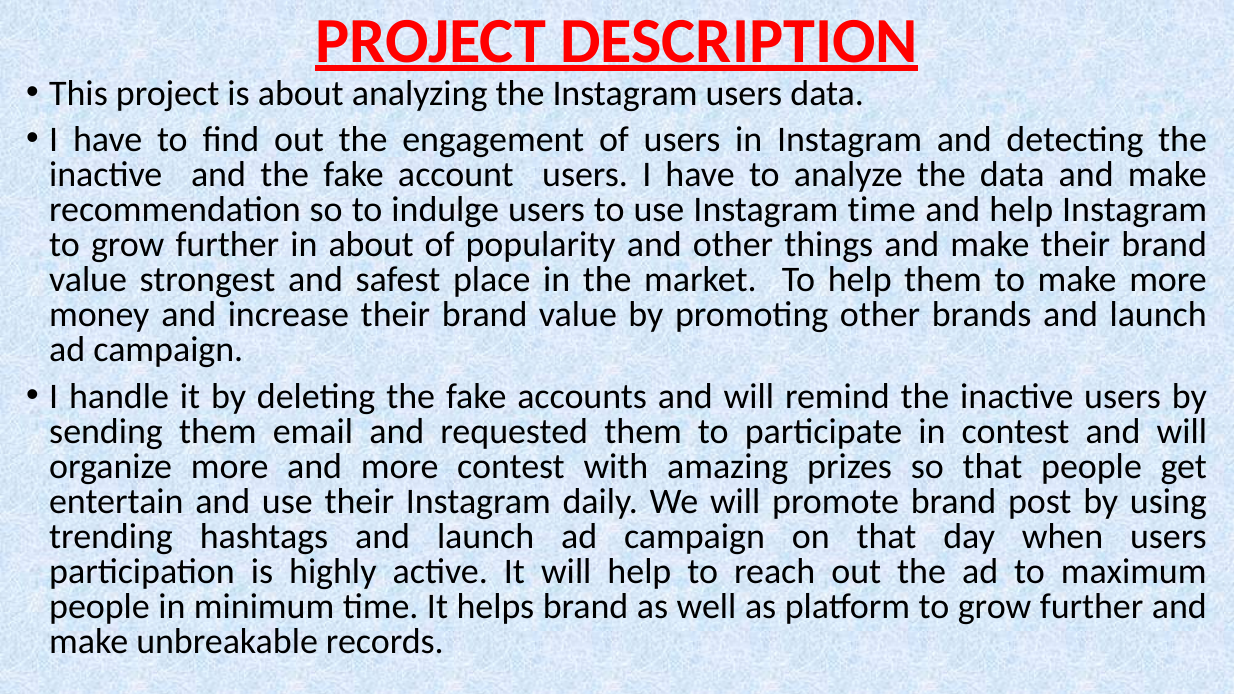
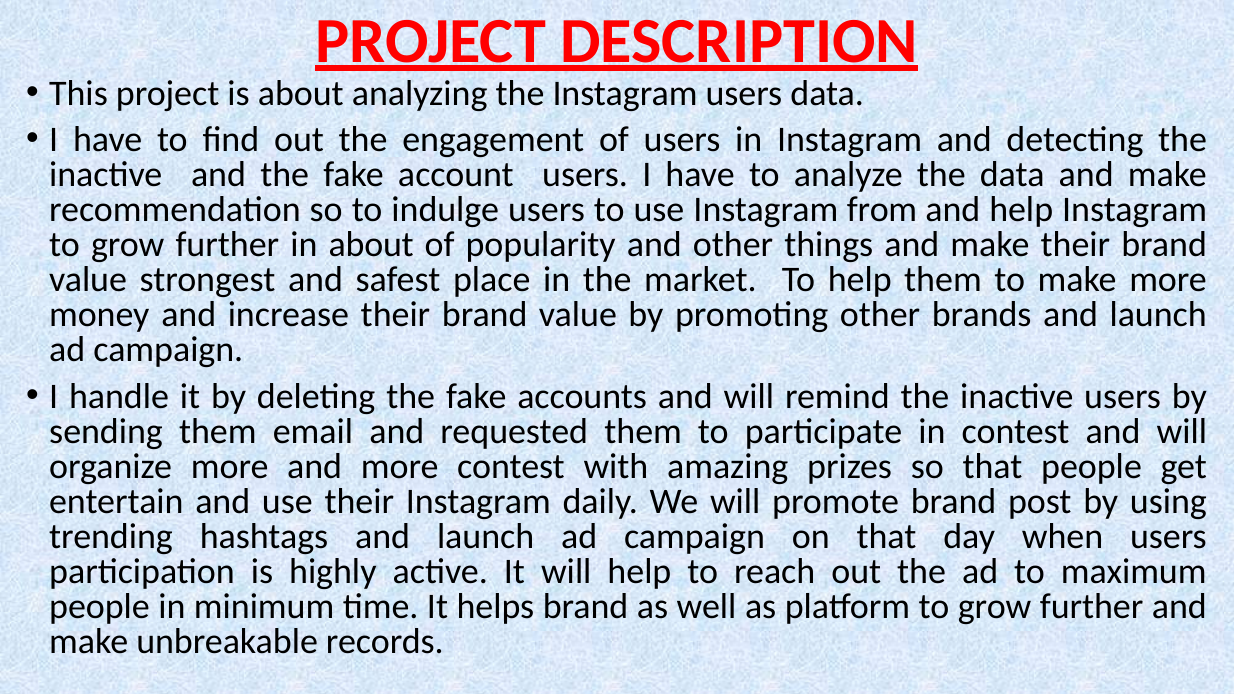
Instagram time: time -> from (882, 210)
